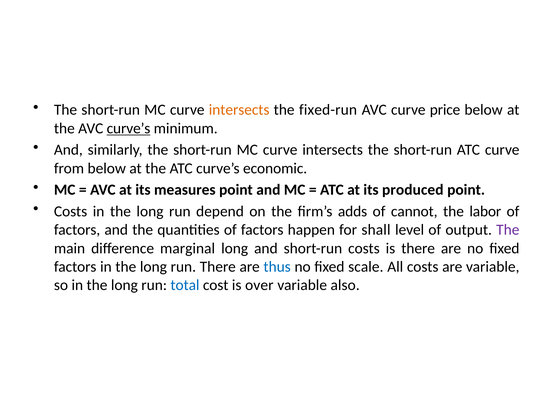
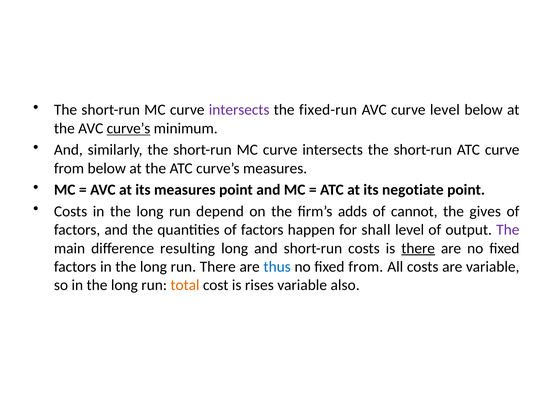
intersects colour: orange -> purple (239, 110)
curve price: price -> level (445, 110)
curve’s economic: economic -> measures (275, 168)
produced: produced -> negotiate (413, 190)
labor: labor -> gives (485, 211)
marginal: marginal -> resulting (188, 248)
there underline: none -> present (418, 248)
fixed scale: scale -> from (366, 267)
total colour: blue -> orange (185, 285)
over: over -> rises (259, 285)
